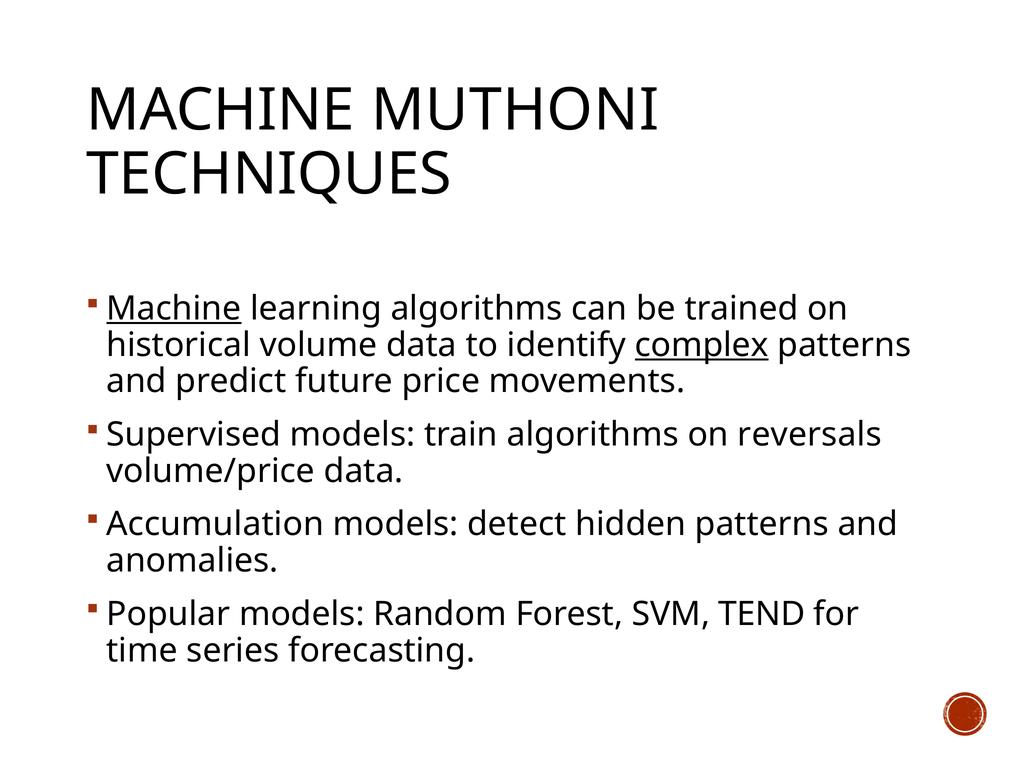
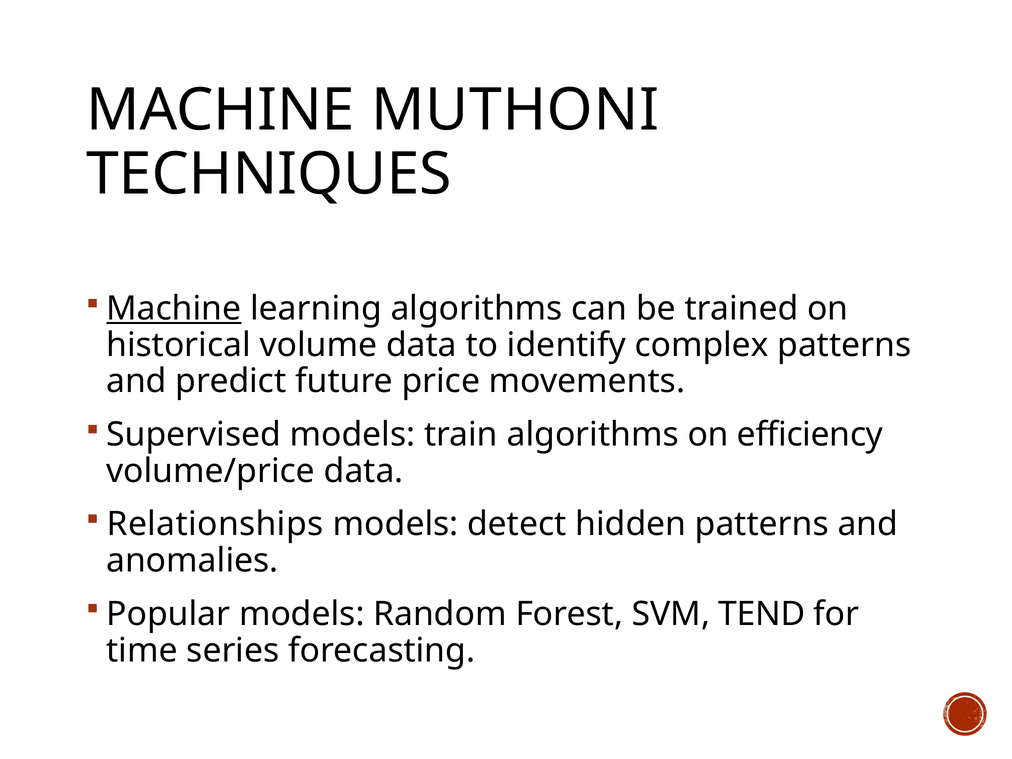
complex underline: present -> none (702, 345)
reversals: reversals -> efficiency (810, 435)
Accumulation: Accumulation -> Relationships (215, 524)
